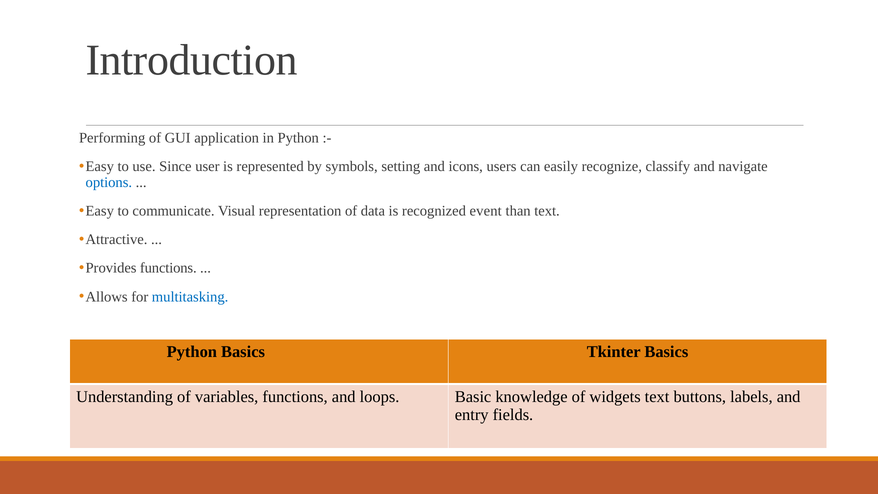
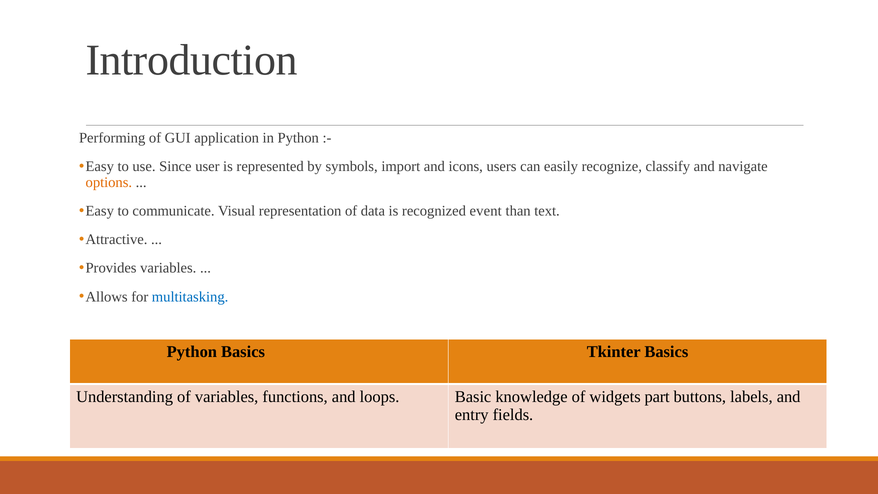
setting: setting -> import (401, 167)
options colour: blue -> orange (109, 182)
Provides functions: functions -> variables (168, 268)
widgets text: text -> part (657, 396)
